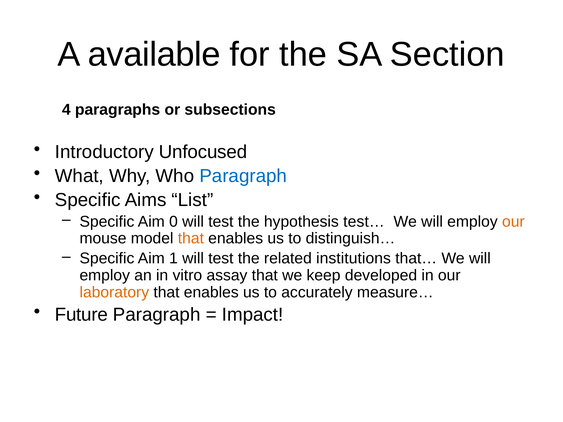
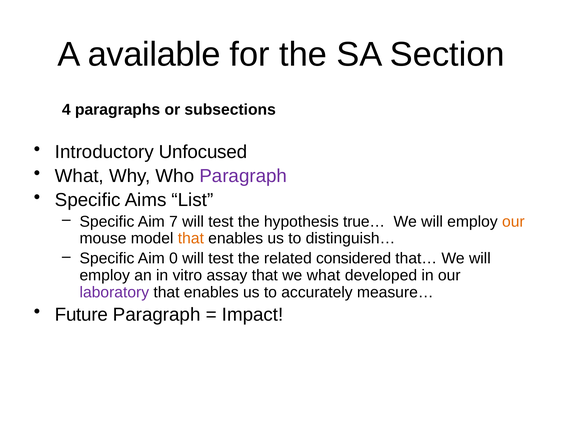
Paragraph colour: blue -> purple (243, 176)
0: 0 -> 7 (173, 222)
test…: test… -> true… (364, 222)
1: 1 -> 0 (173, 259)
institutions: institutions -> considered (354, 259)
we keep: keep -> what (323, 276)
laboratory colour: orange -> purple (114, 292)
